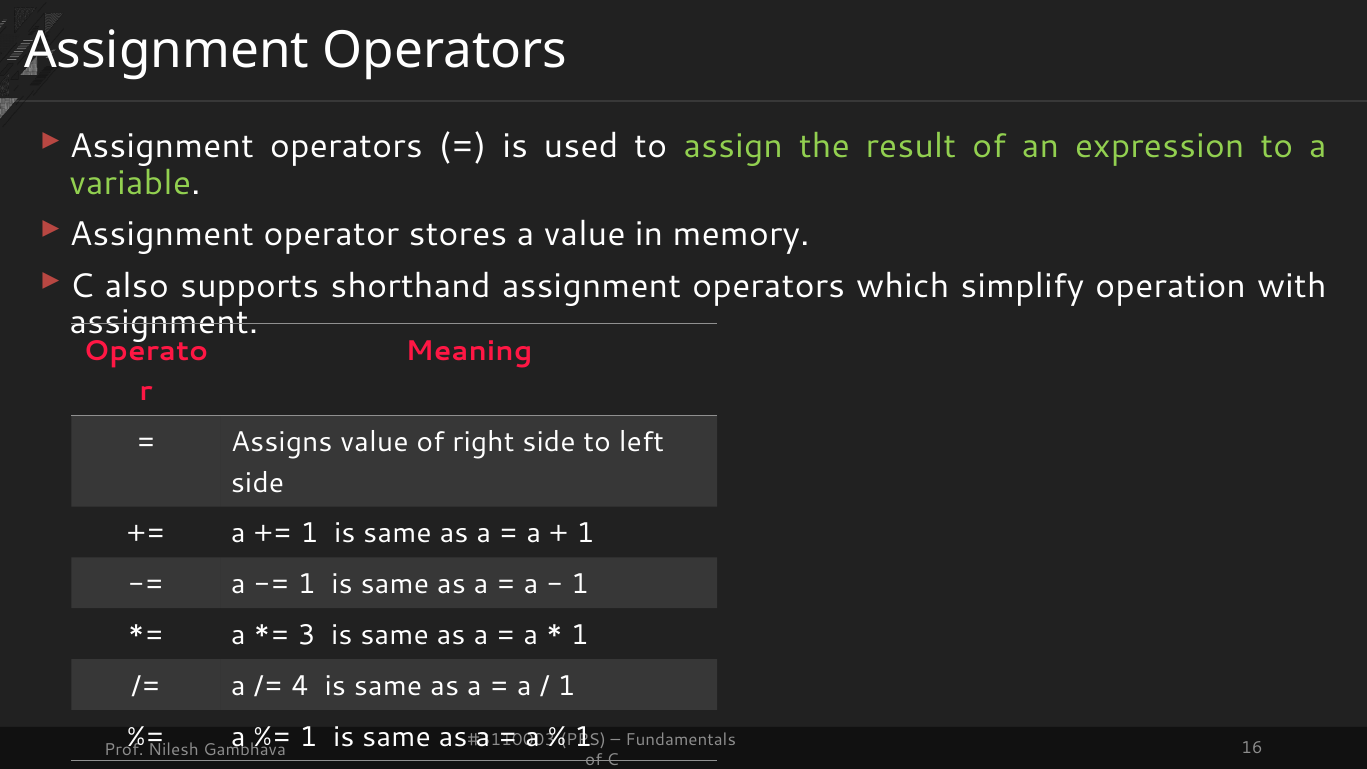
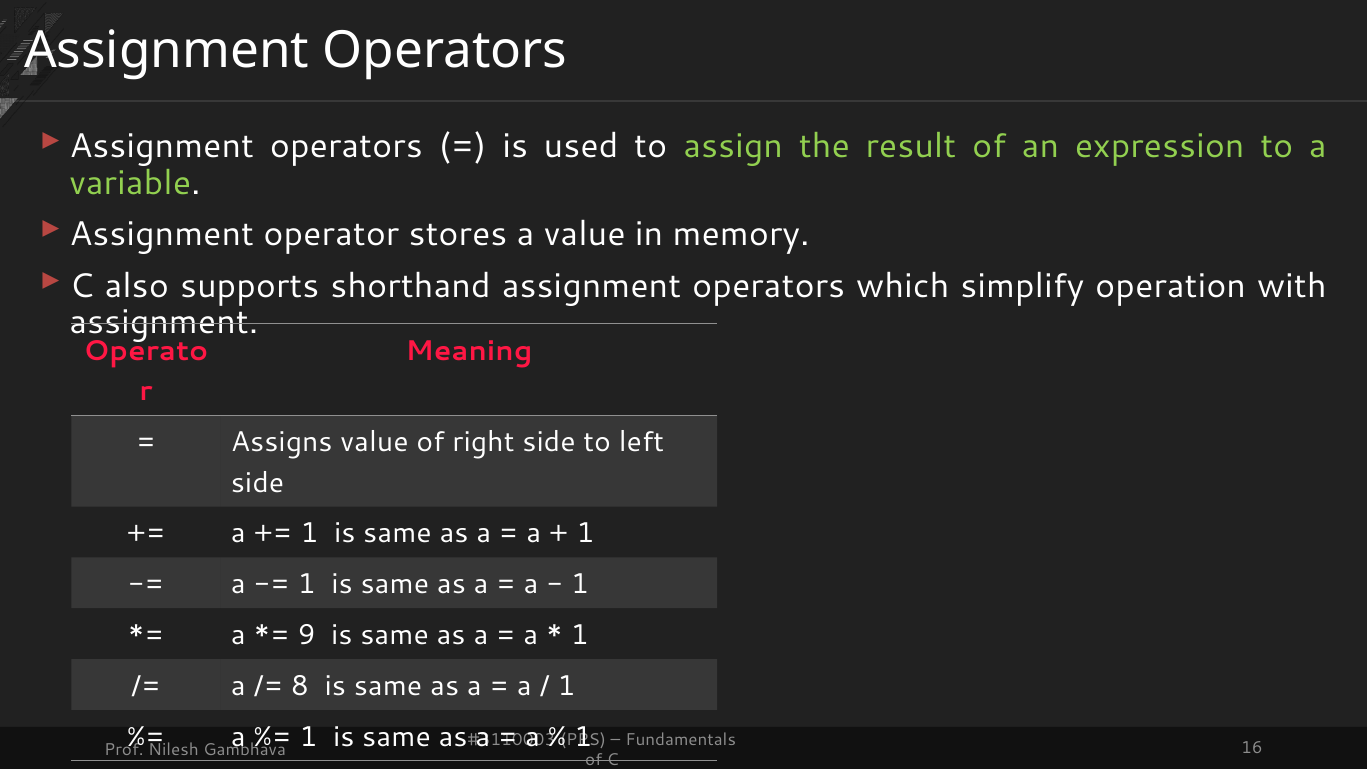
3: 3 -> 9 (307, 635)
4: 4 -> 8 (300, 686)
